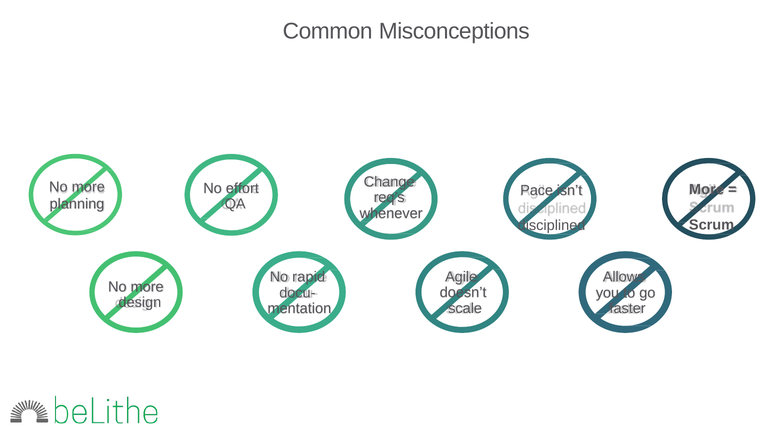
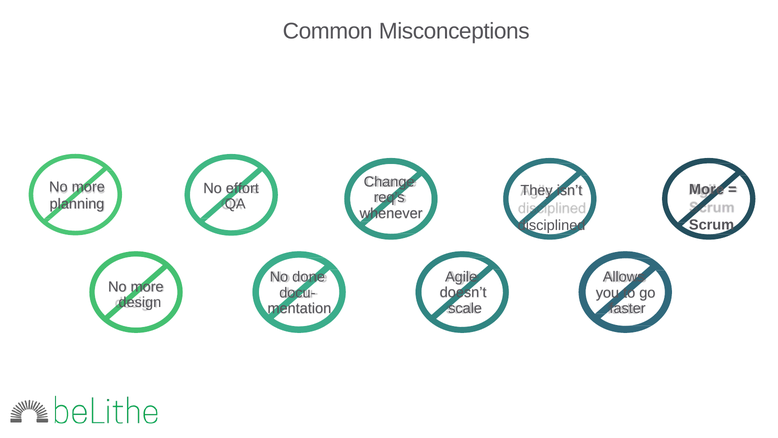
Pace: Pace -> They (537, 190)
rapid: rapid -> done (309, 277)
